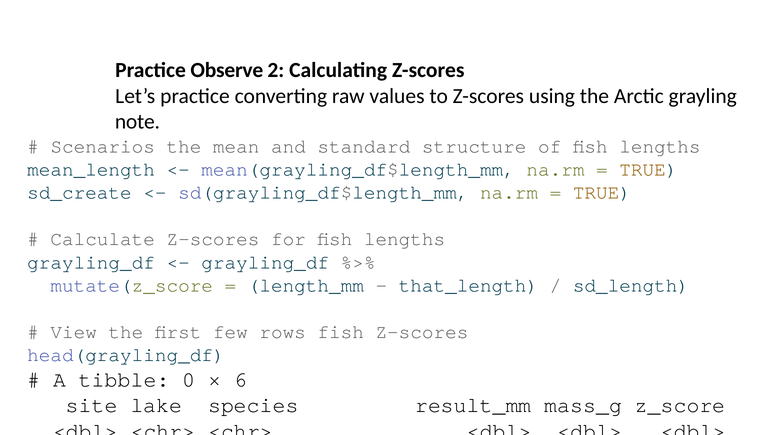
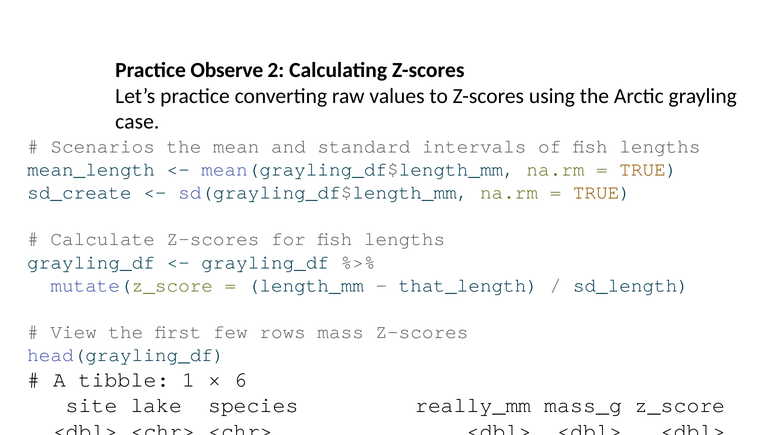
note: note -> case (137, 122)
structure: structure -> intervals (474, 146)
rows fish: fish -> mass (341, 332)
tibble 0: 0 -> 1 (189, 380)
result_mm: result_mm -> really_mm (473, 406)
